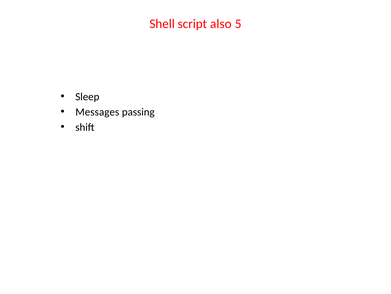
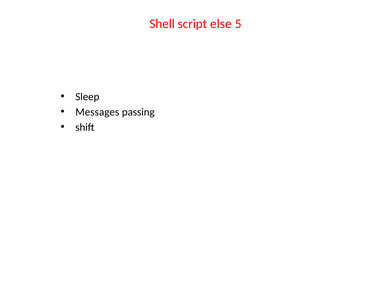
also: also -> else (221, 24)
